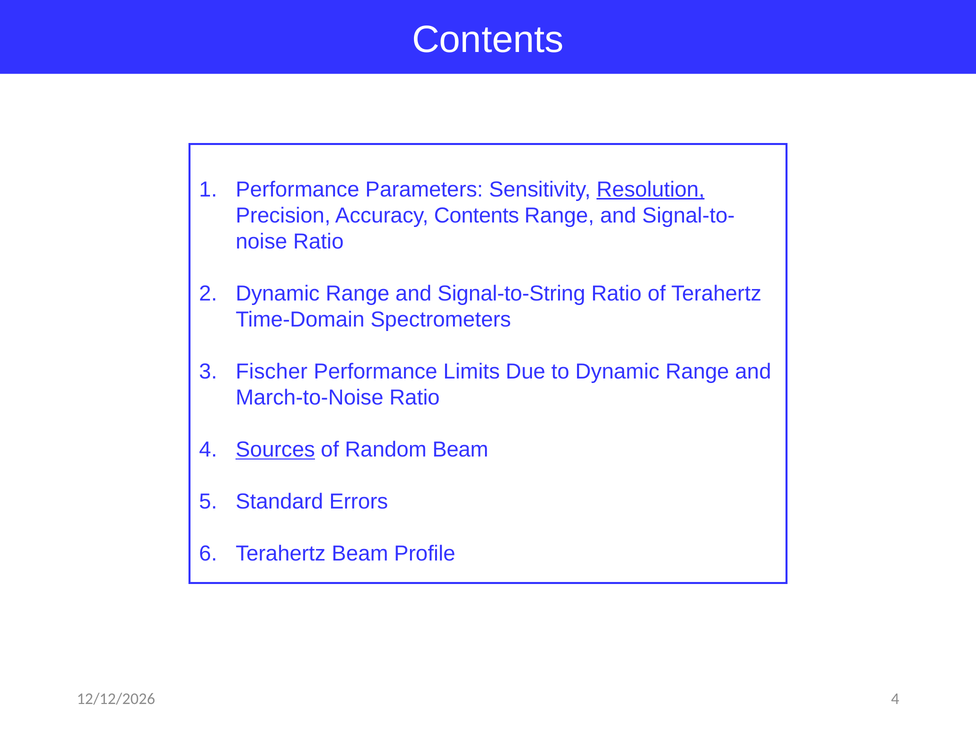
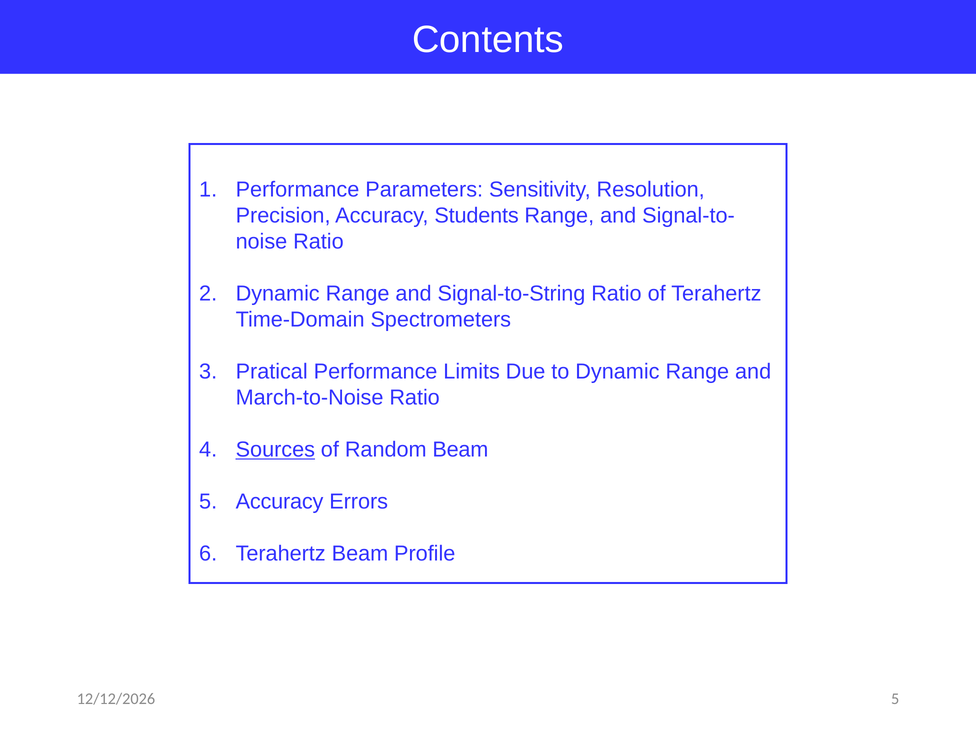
Resolution underline: present -> none (651, 190)
Accuracy Contents: Contents -> Students (477, 216)
Fischer: Fischer -> Pratical (272, 372)
Standard: Standard -> Accuracy (280, 502)
4: 4 -> 5 (895, 699)
